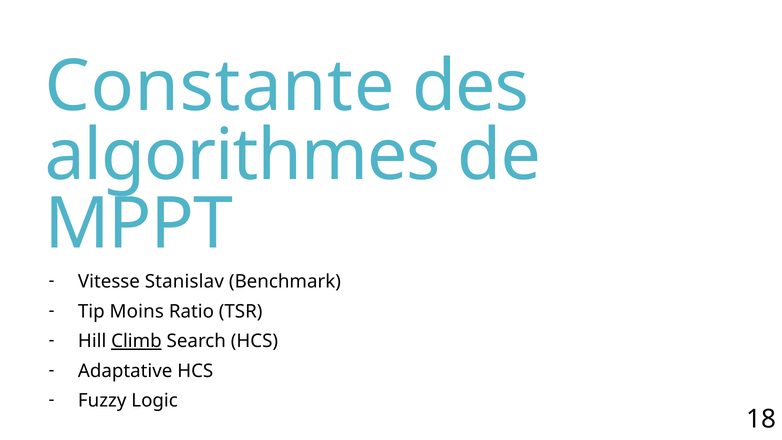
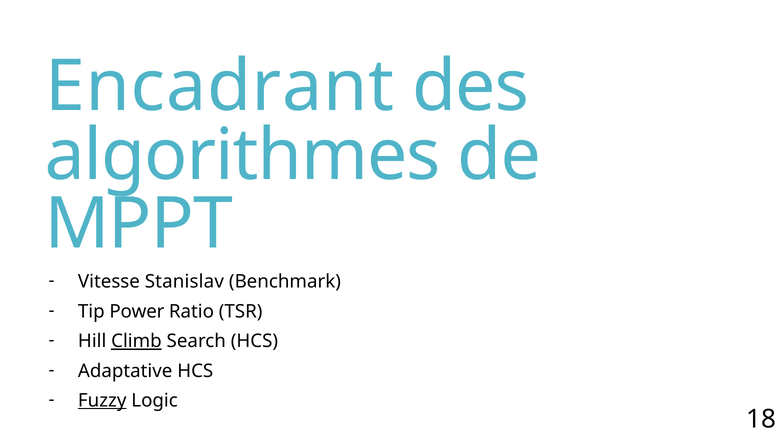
Constante: Constante -> Encadrant (220, 86)
Moins: Moins -> Power (137, 311)
Fuzzy underline: none -> present (102, 400)
